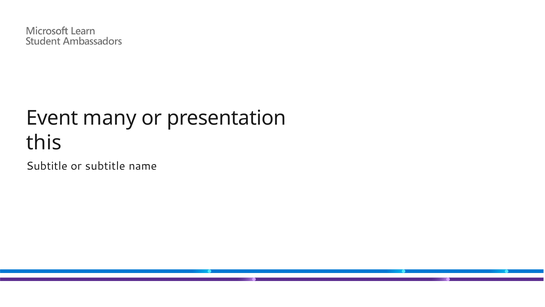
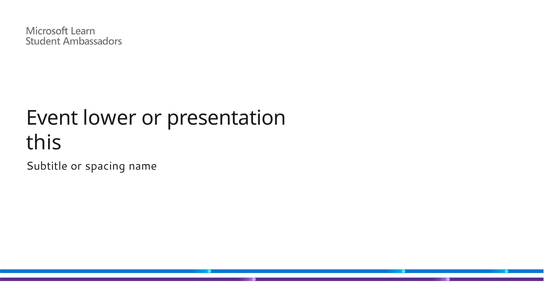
many: many -> lower (110, 118)
or subtitle: subtitle -> spacing (105, 166)
